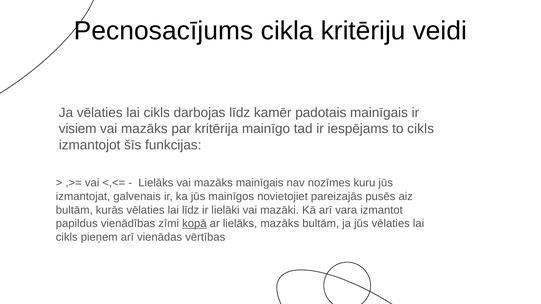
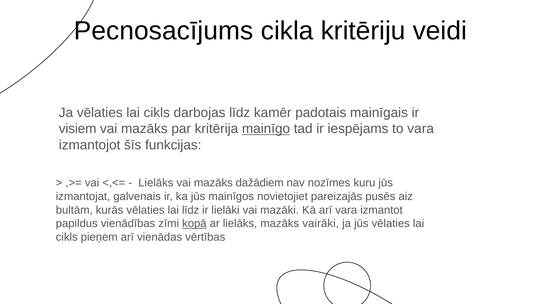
mainīgo underline: none -> present (266, 129)
to cikls: cikls -> vara (421, 129)
mazāks mainīgais: mainīgais -> dažādiem (260, 183)
mazāks bultām: bultām -> vairāki (321, 224)
